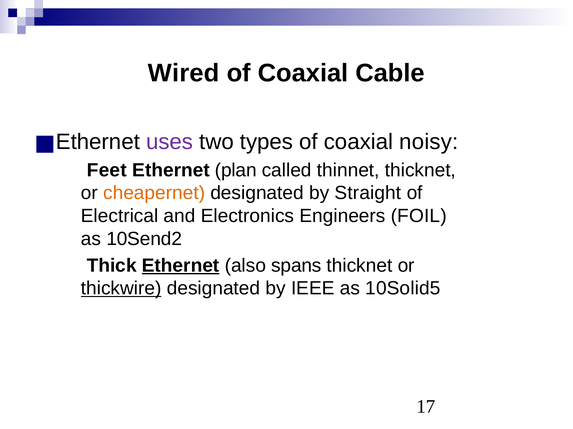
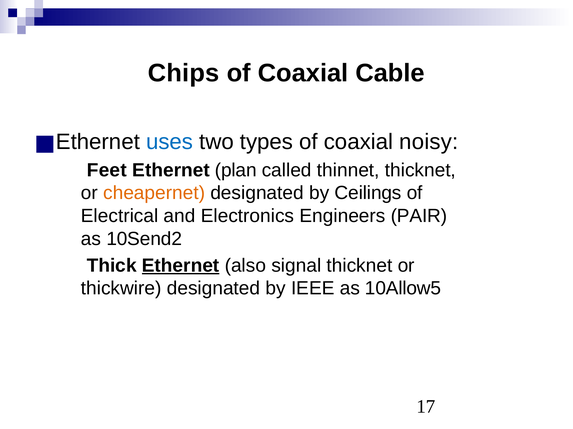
Wired: Wired -> Chips (184, 73)
uses colour: purple -> blue (170, 142)
Straight: Straight -> Ceilings (368, 193)
FOIL: FOIL -> PAIR (419, 216)
spans: spans -> signal (296, 266)
thickwire underline: present -> none (121, 289)
10Solid5: 10Solid5 -> 10Allow5 (403, 289)
